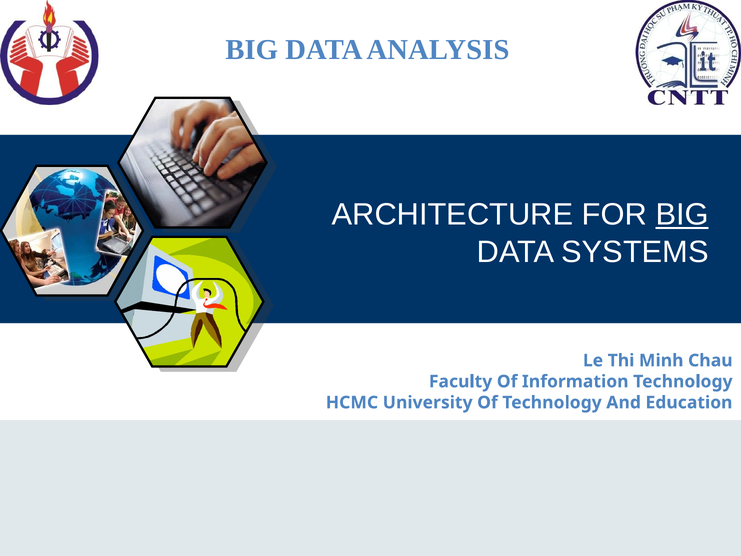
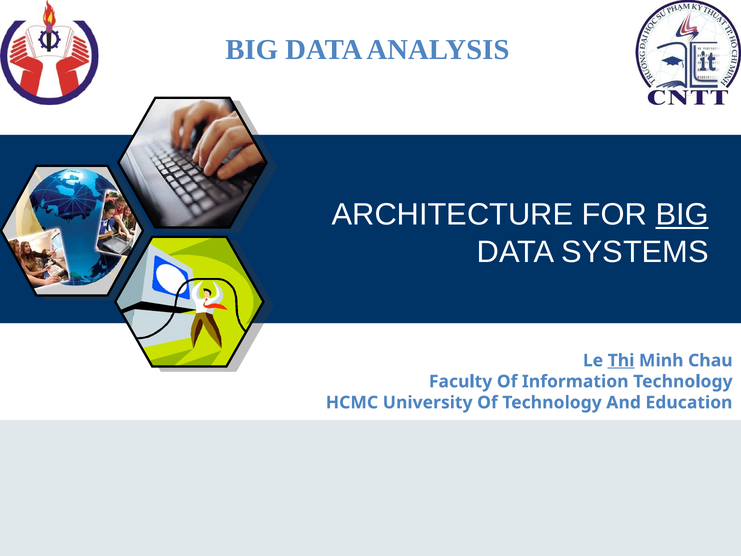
Thi underline: none -> present (621, 360)
